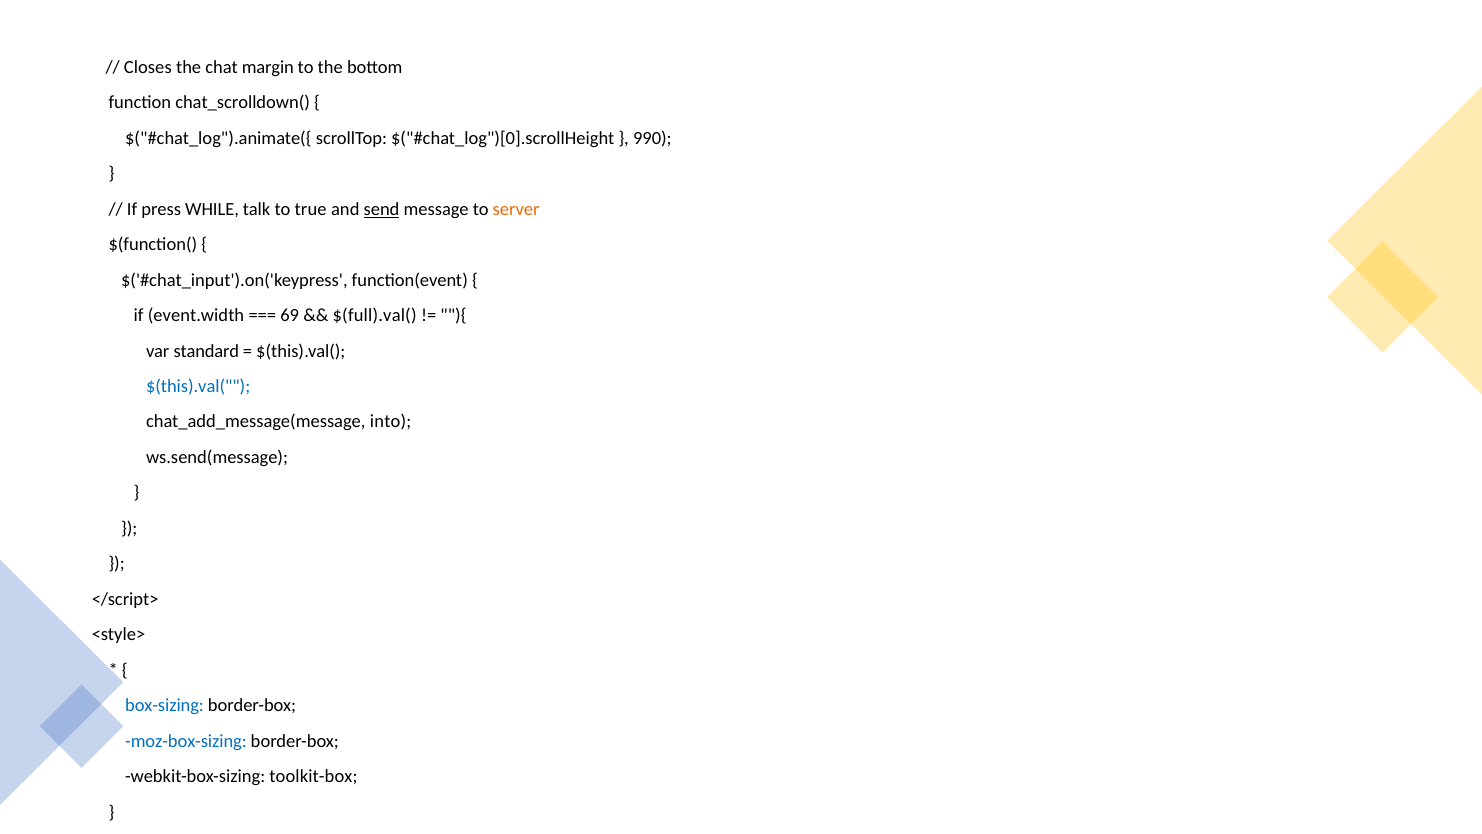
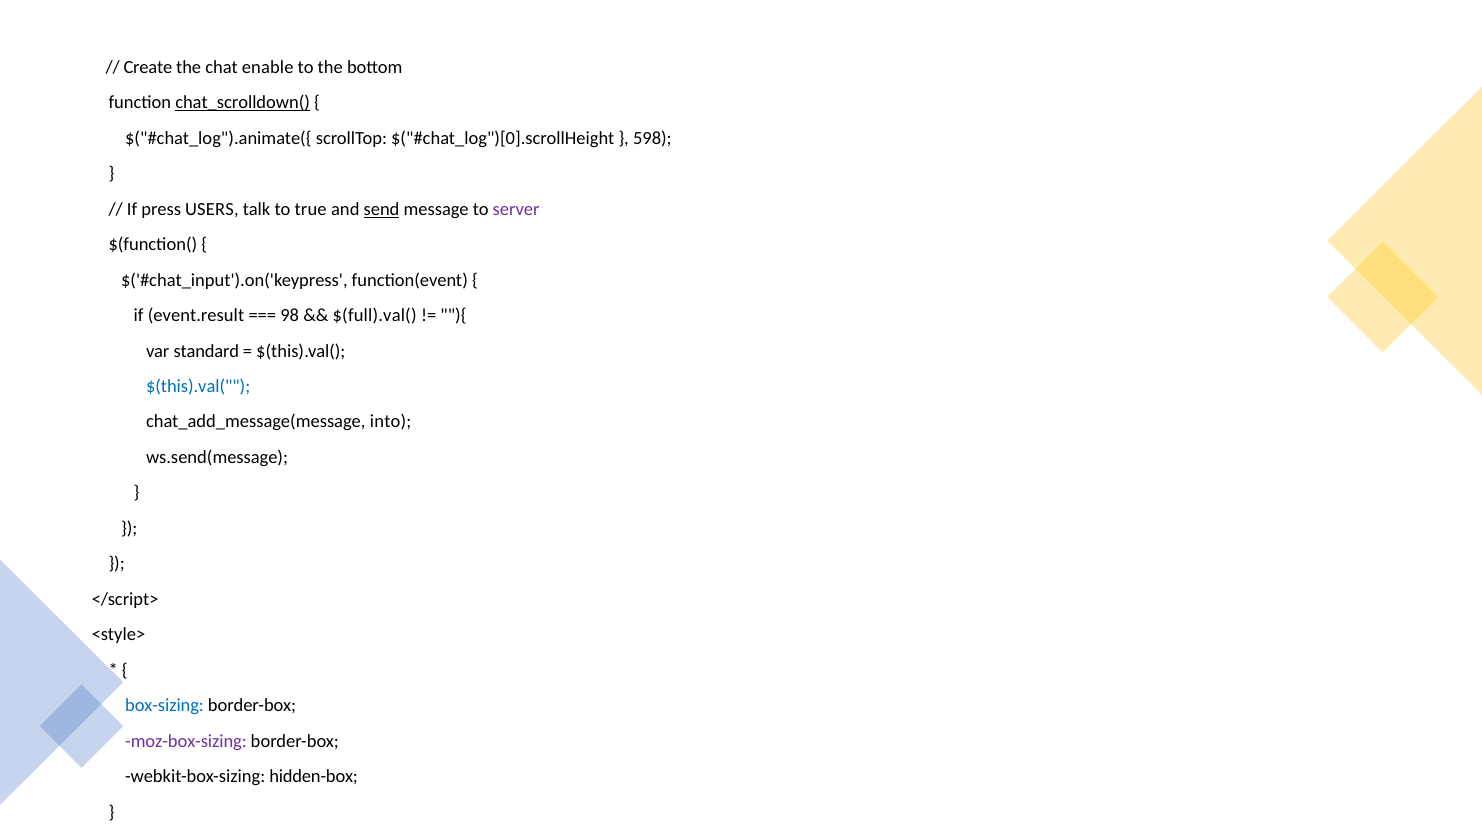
Closes: Closes -> Create (148, 67)
margin: margin -> enable (268, 67)
chat_scrolldown( underline: none -> present (243, 103)
990: 990 -> 598 (652, 138)
WHILE: WHILE -> USERS (212, 209)
server colour: orange -> purple (516, 209)
event.width: event.width -> event.result (196, 315)
69: 69 -> 98 (290, 315)
moz-box-sizing colour: blue -> purple (186, 741)
toolkit-box: toolkit-box -> hidden-box (314, 776)
